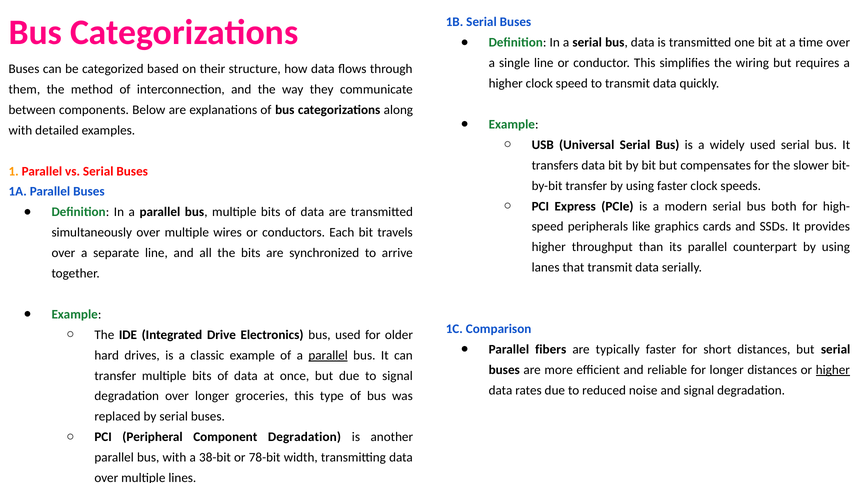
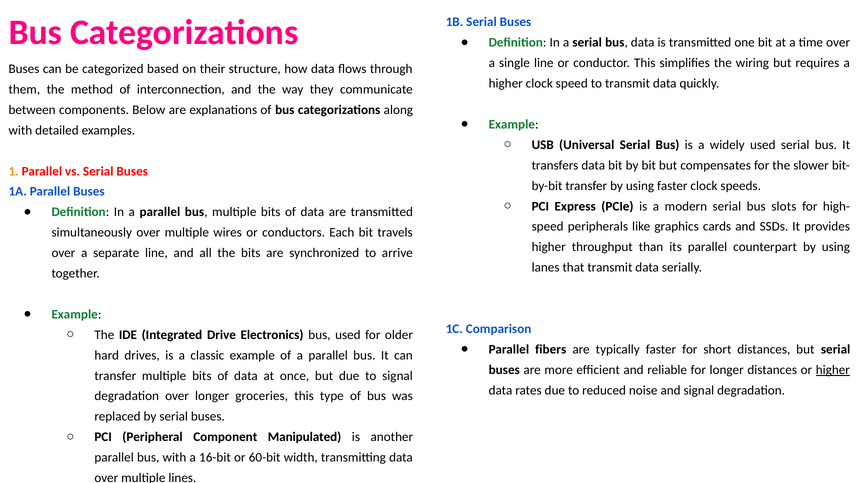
both: both -> slots (784, 206)
parallel underline: present -> none (328, 355)
Component Degradation: Degradation -> Manipulated (305, 437)
38-bit: 38-bit -> 16-bit (215, 458)
78-bit: 78-bit -> 60-bit (265, 458)
